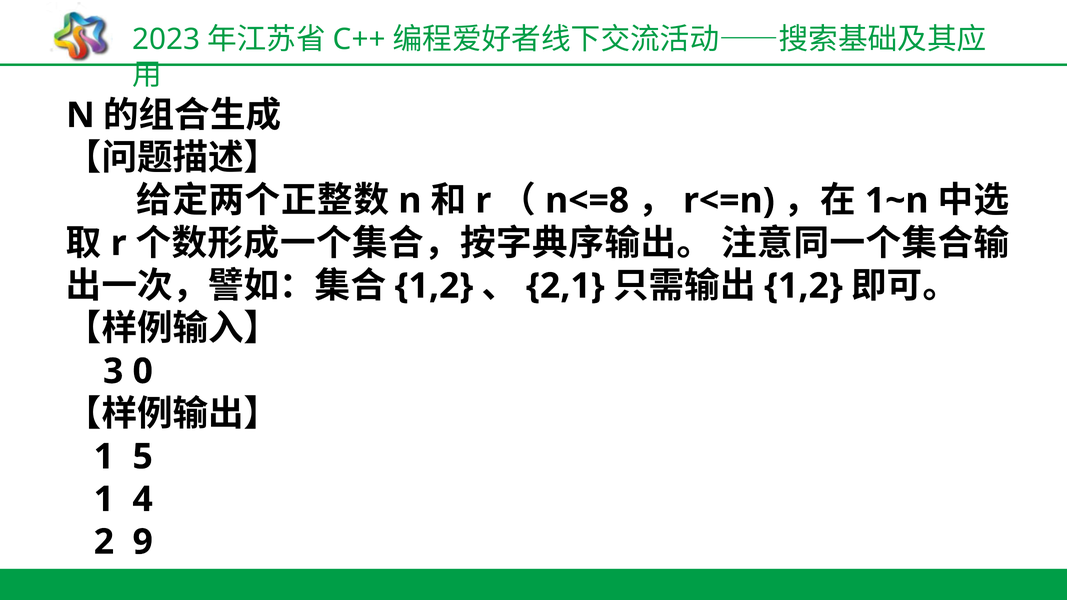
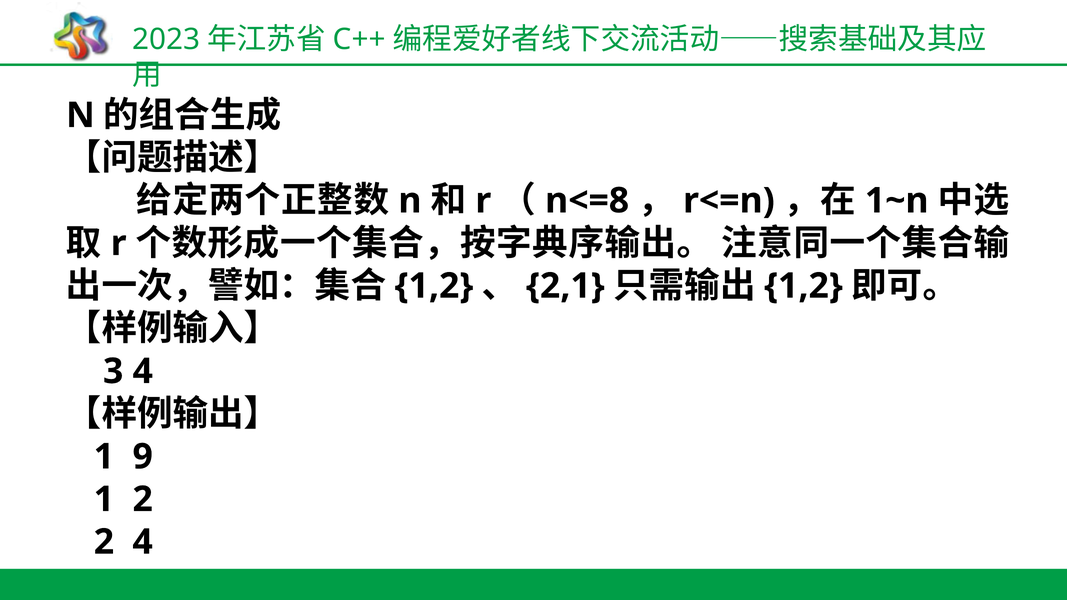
3 0: 0 -> 4 (143, 371)
5: 5 -> 9 (143, 457)
1 4: 4 -> 2 (143, 499)
2 9: 9 -> 4 (143, 542)
